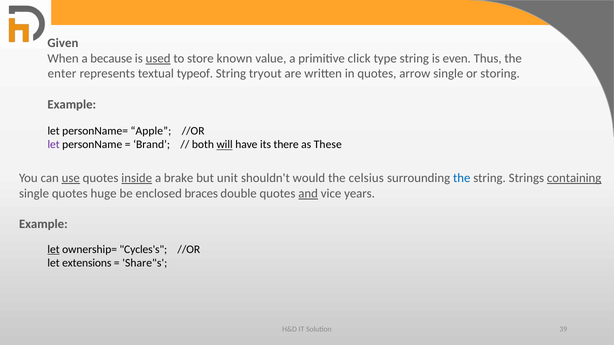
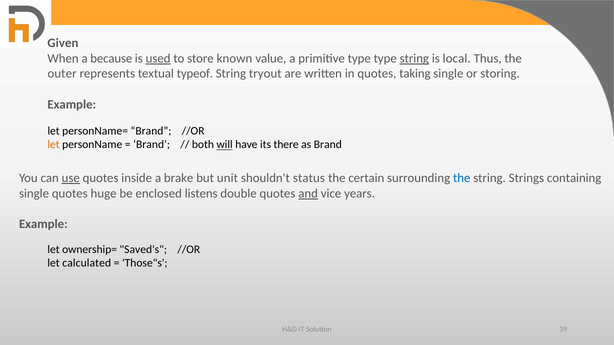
primitive click: click -> type (359, 58)
string underline: none -> present (414, 58)
even: even -> local (457, 58)
enter: enter -> outer (62, 74)
arrow: arrow -> taking (415, 74)
personName= Apple: Apple -> Brand (151, 131)
let colour: purple -> orange (54, 145)
as These: These -> Brand (328, 145)
inside underline: present -> none (137, 178)
would: would -> status (309, 178)
celsius: celsius -> certain (366, 178)
containing underline: present -> none (574, 178)
braces: braces -> listens (201, 194)
let underline: present -> none (54, 250)
Cycles's: Cycles's -> Saved's (143, 250)
extensions: extensions -> calculated (87, 263)
Share"s: Share"s -> Those"s (145, 263)
